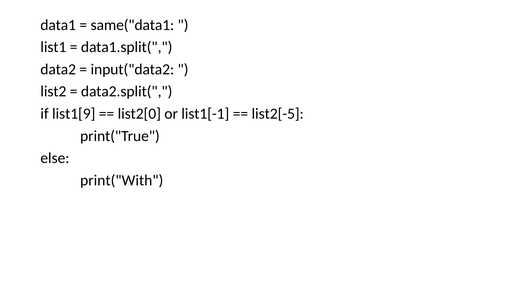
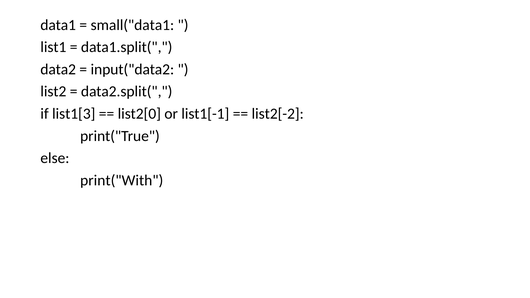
same("data1: same("data1 -> small("data1 (132, 25)
list1[9: list1[9 -> list1[3 (74, 114)
list2[-5: list2[-5 -> list2[-2 (278, 114)
